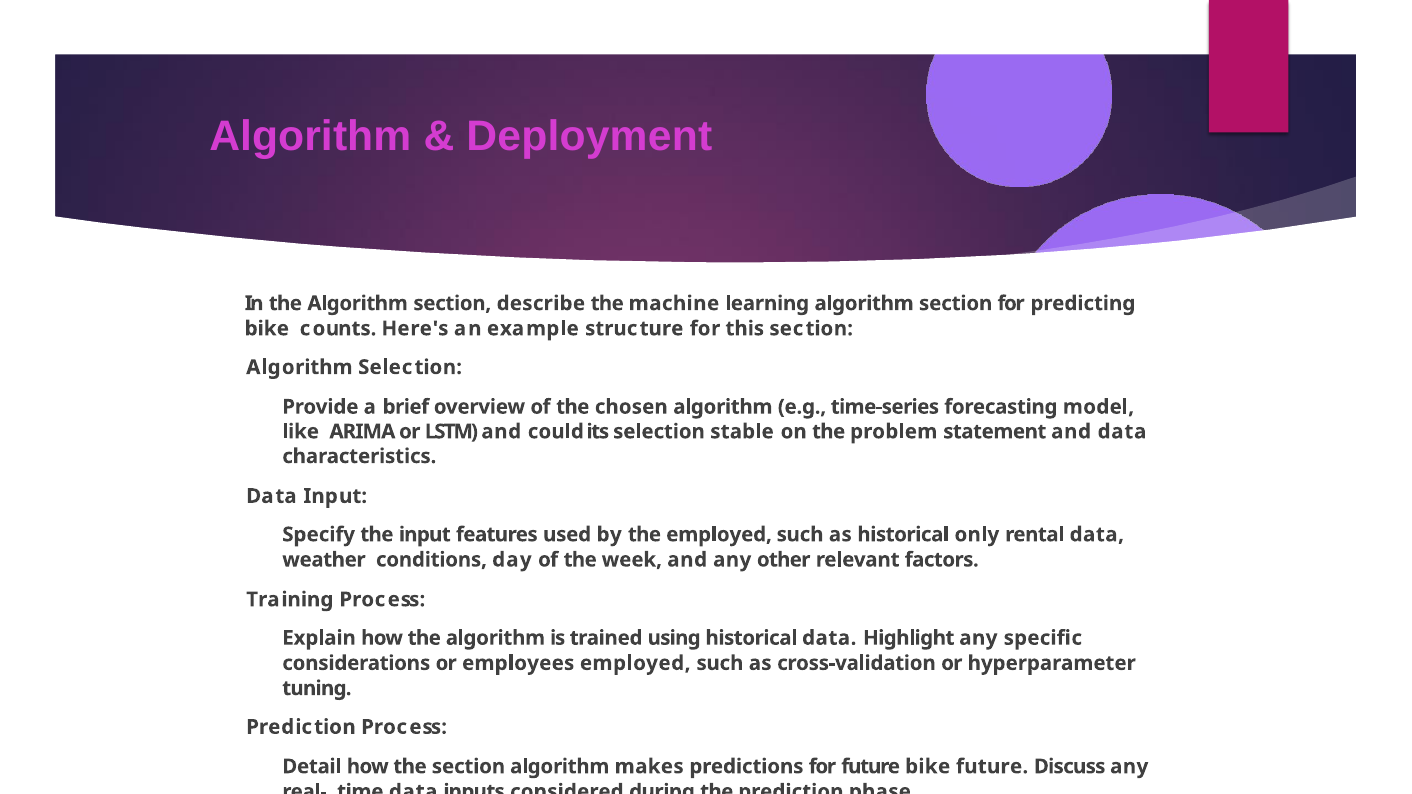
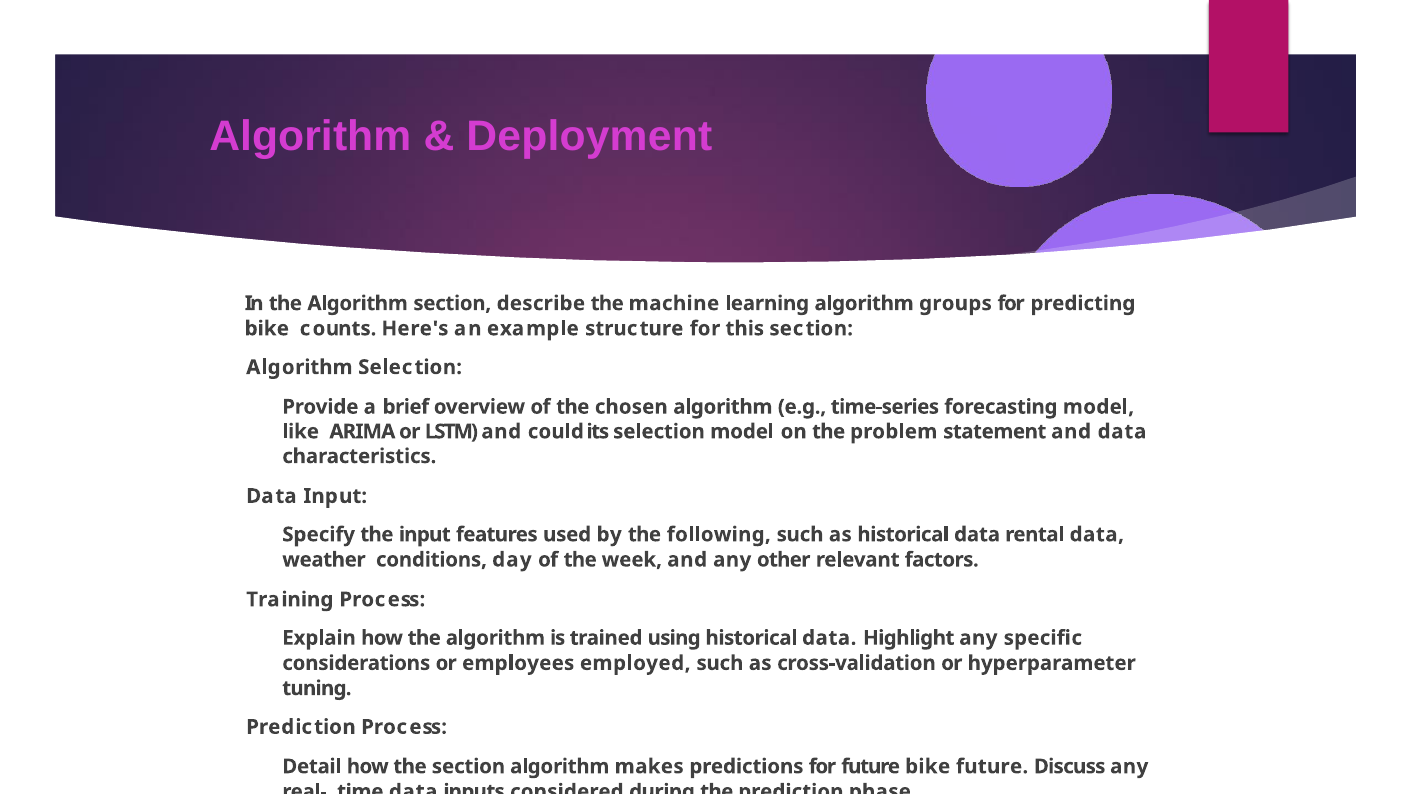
learning algorithm section: section -> groups (955, 303)
selection stable: stable -> model (742, 432)
the employed: employed -> following (719, 535)
as historical only: only -> data (977, 535)
